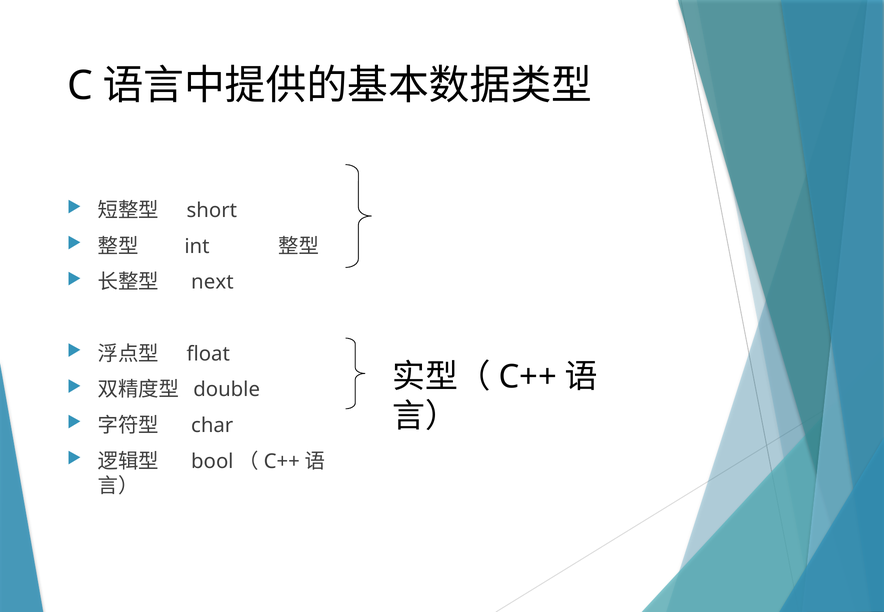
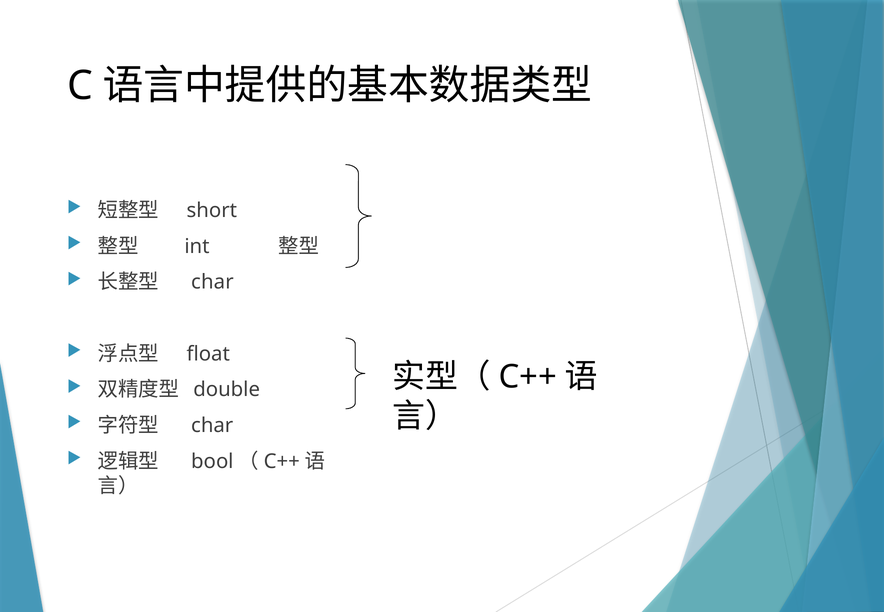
next: next -> char (212, 282)
